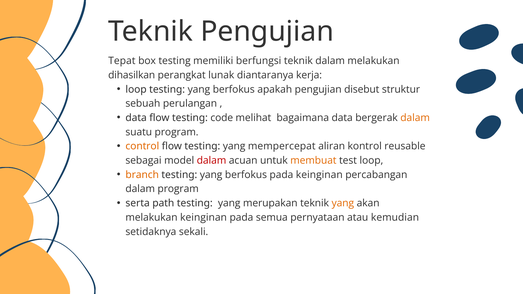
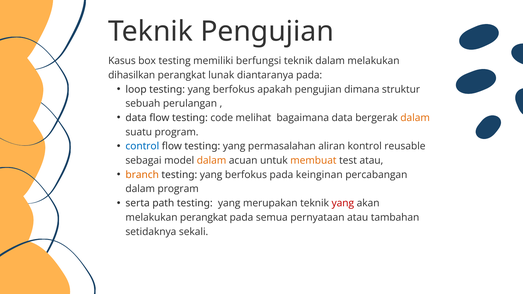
Tepat: Tepat -> Kasus (122, 61)
diantaranya kerja: kerja -> pada (309, 75)
disebut: disebut -> dimana (362, 89)
control colour: orange -> blue (142, 146)
mempercepat: mempercepat -> permasalahan (282, 146)
dalam colour: red -> orange (212, 161)
test loop: loop -> atau (371, 161)
yang colour: orange -> red (343, 203)
melakukan keinginan: keinginan -> perangkat (204, 218)
kemudian: kemudian -> tambahan (395, 218)
